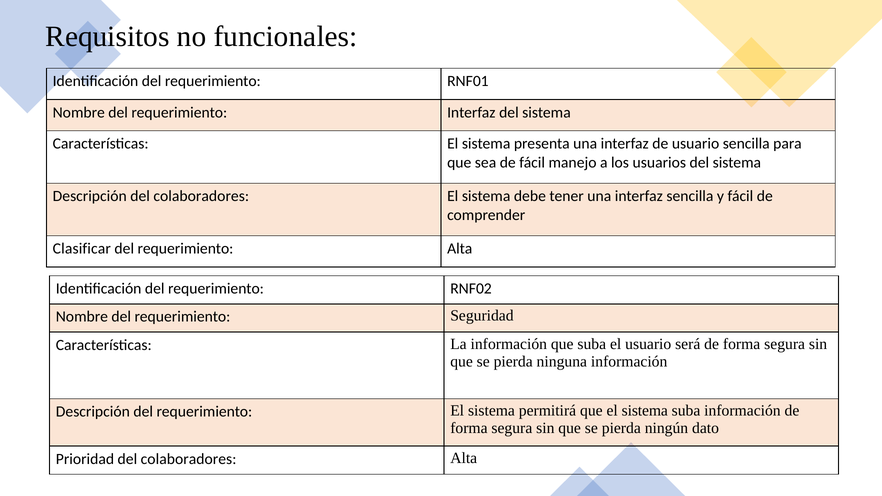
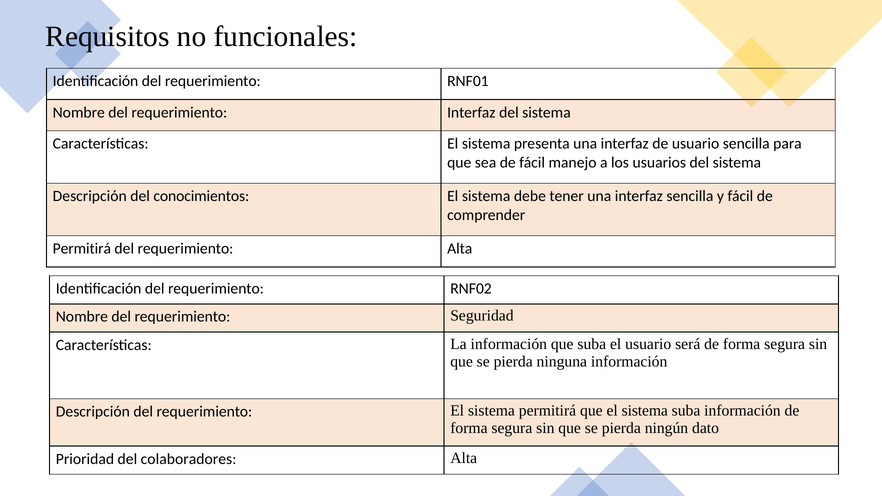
Descripción del colaboradores: colaboradores -> conocimientos (201, 196)
Clasificar: Clasificar -> Permitirá (82, 249)
